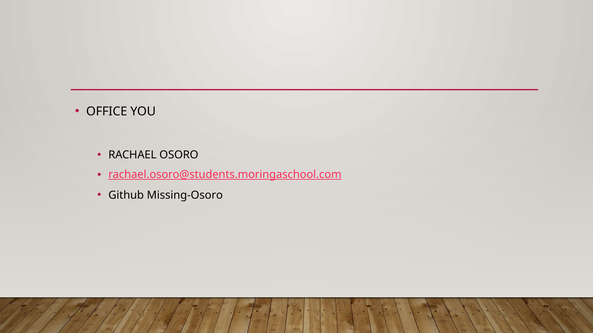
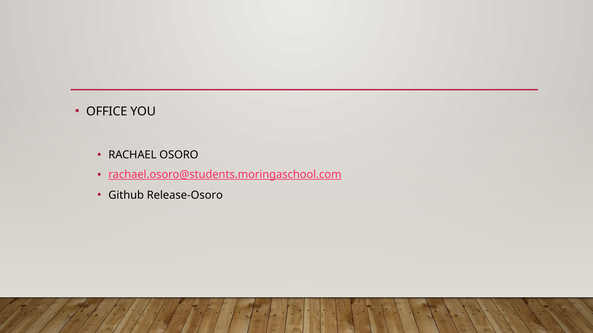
Missing-Osoro: Missing-Osoro -> Release-Osoro (185, 196)
